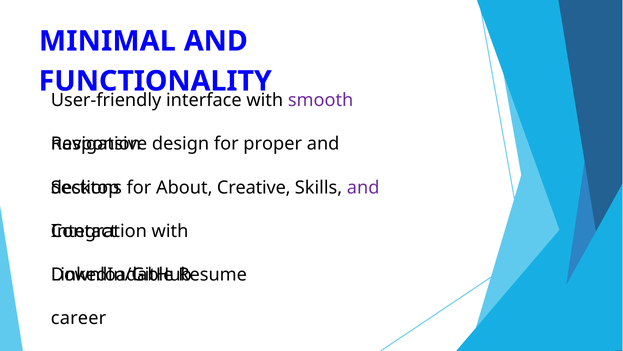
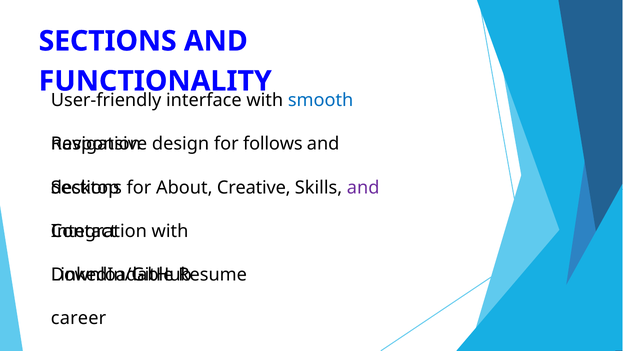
MINIMAL: MINIMAL -> SECTIONS (108, 41)
smooth colour: purple -> blue (321, 100)
proper: proper -> follows (273, 144)
